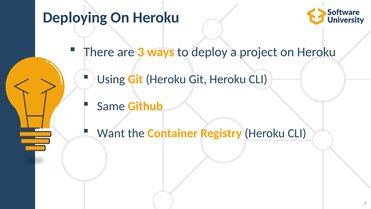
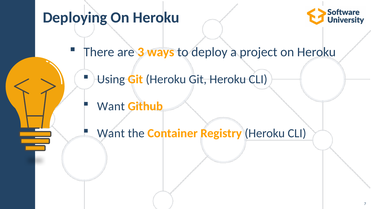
Same: Same -> Want (111, 106)
